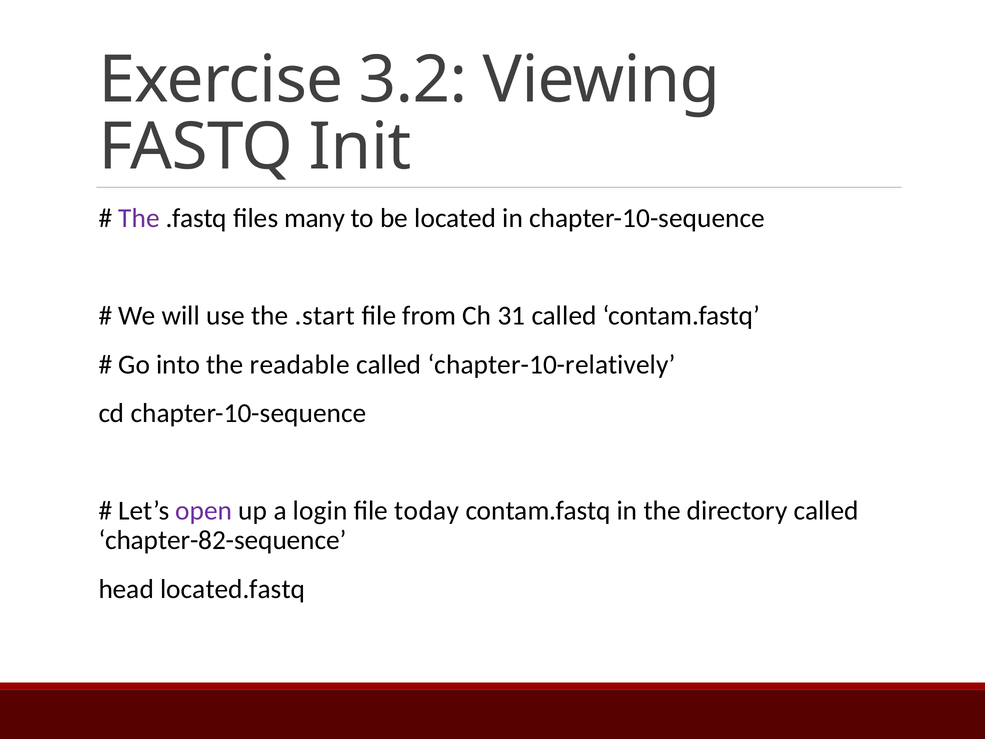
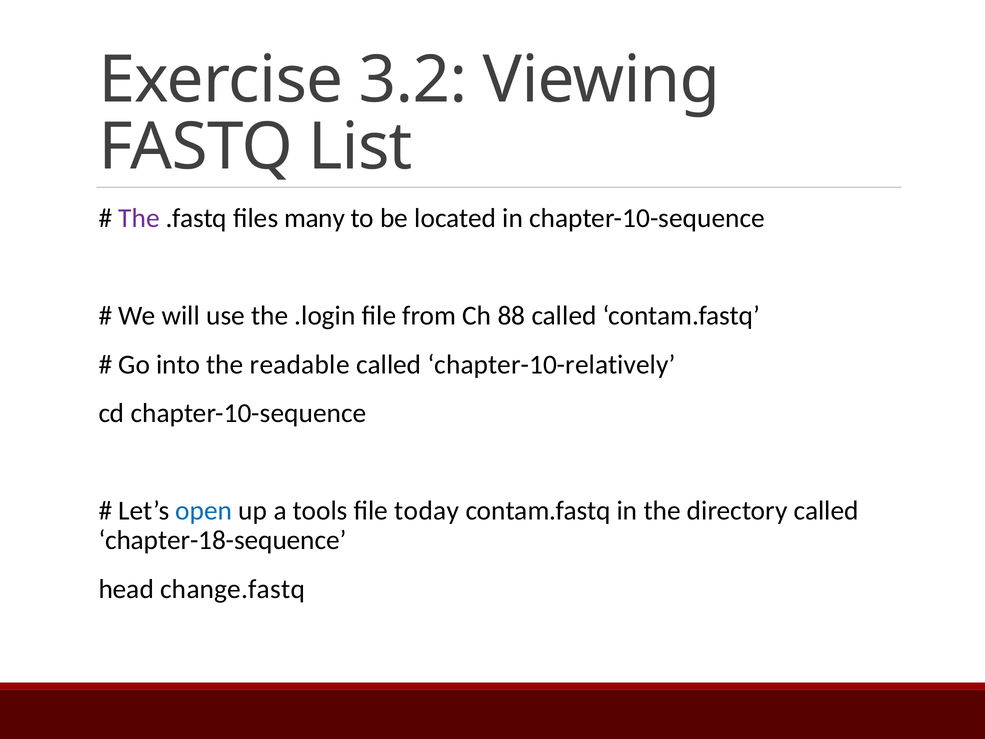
Init: Init -> List (360, 147)
.start: .start -> .login (325, 316)
31: 31 -> 88 (511, 316)
open colour: purple -> blue (204, 511)
login: login -> tools (320, 511)
chapter-82-sequence: chapter-82-sequence -> chapter-18-sequence (222, 540)
located.fastq: located.fastq -> change.fastq (233, 589)
